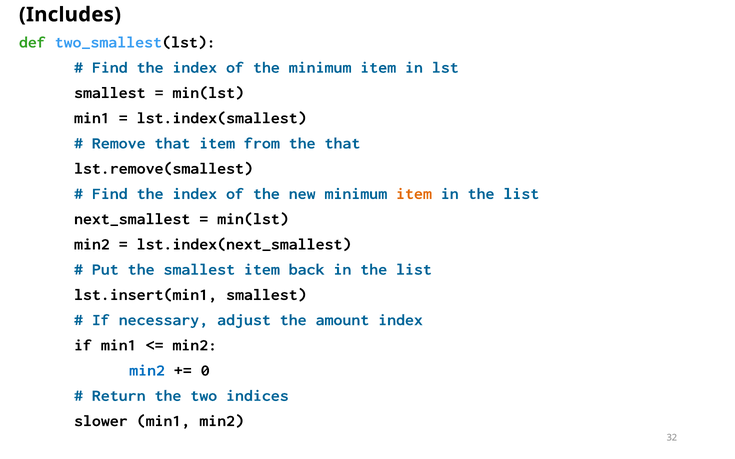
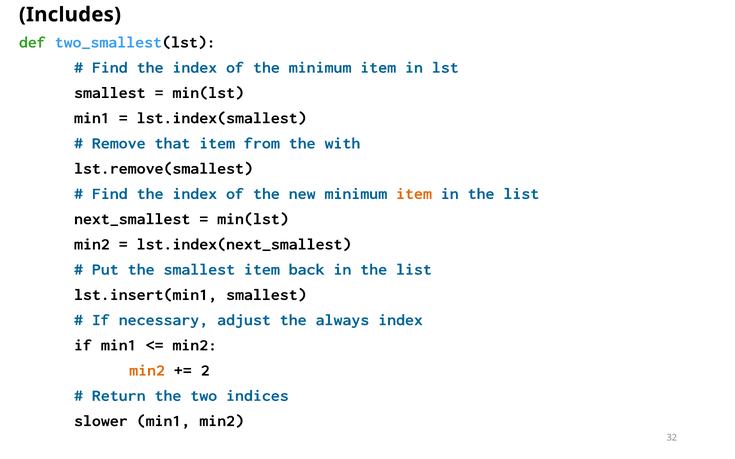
the that: that -> with (342, 143)
amount: amount -> always (342, 320)
min2 colour: blue -> orange (147, 371)
0: 0 -> 2 (205, 371)
